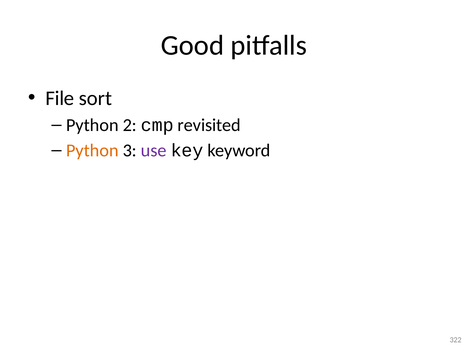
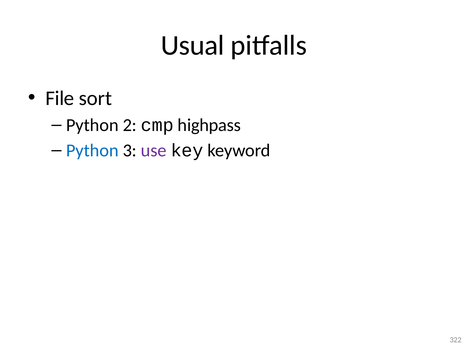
Good: Good -> Usual (193, 45)
revisited: revisited -> highpass (209, 125)
Python colour: orange -> blue (92, 151)
